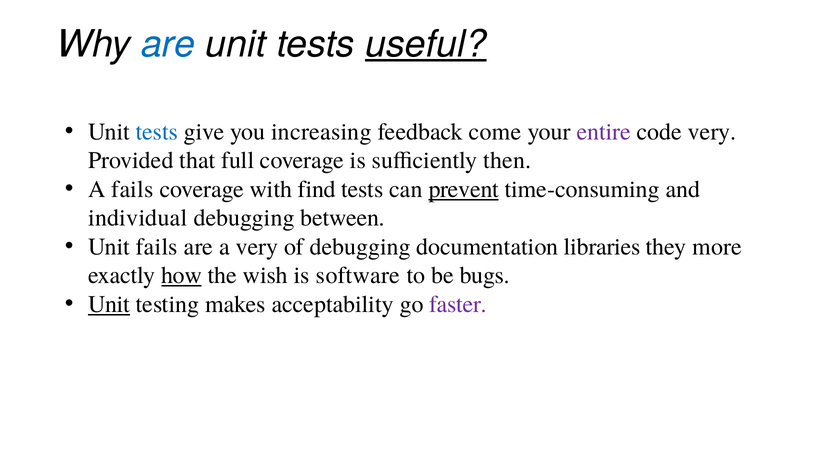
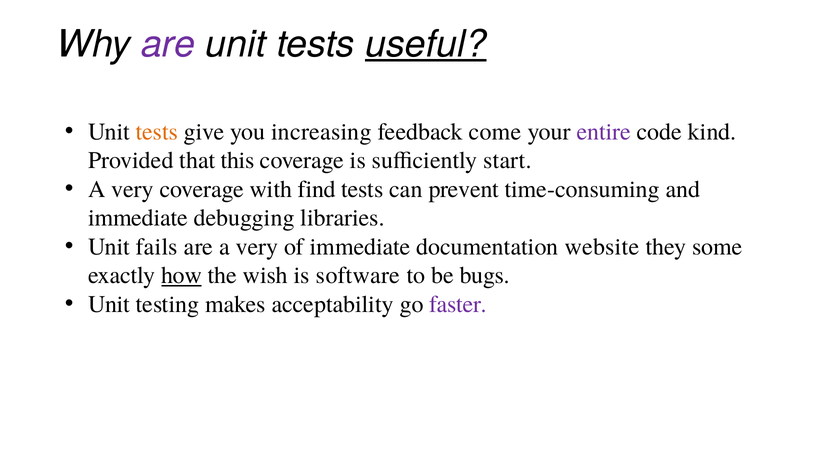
are colour: blue -> purple (168, 44)
tests colour: blue -> orange (157, 132)
code very: very -> kind (712, 132)
full: full -> this (238, 160)
then: then -> start (507, 160)
fails: fails -> very (133, 189)
prevent underline: present -> none (464, 189)
individual: individual -> immediate (138, 218)
between: between -> libraries (343, 218)
of debugging: debugging -> immediate (360, 247)
libraries: libraries -> website (602, 247)
more: more -> some (717, 247)
Unit underline: present -> none (109, 304)
